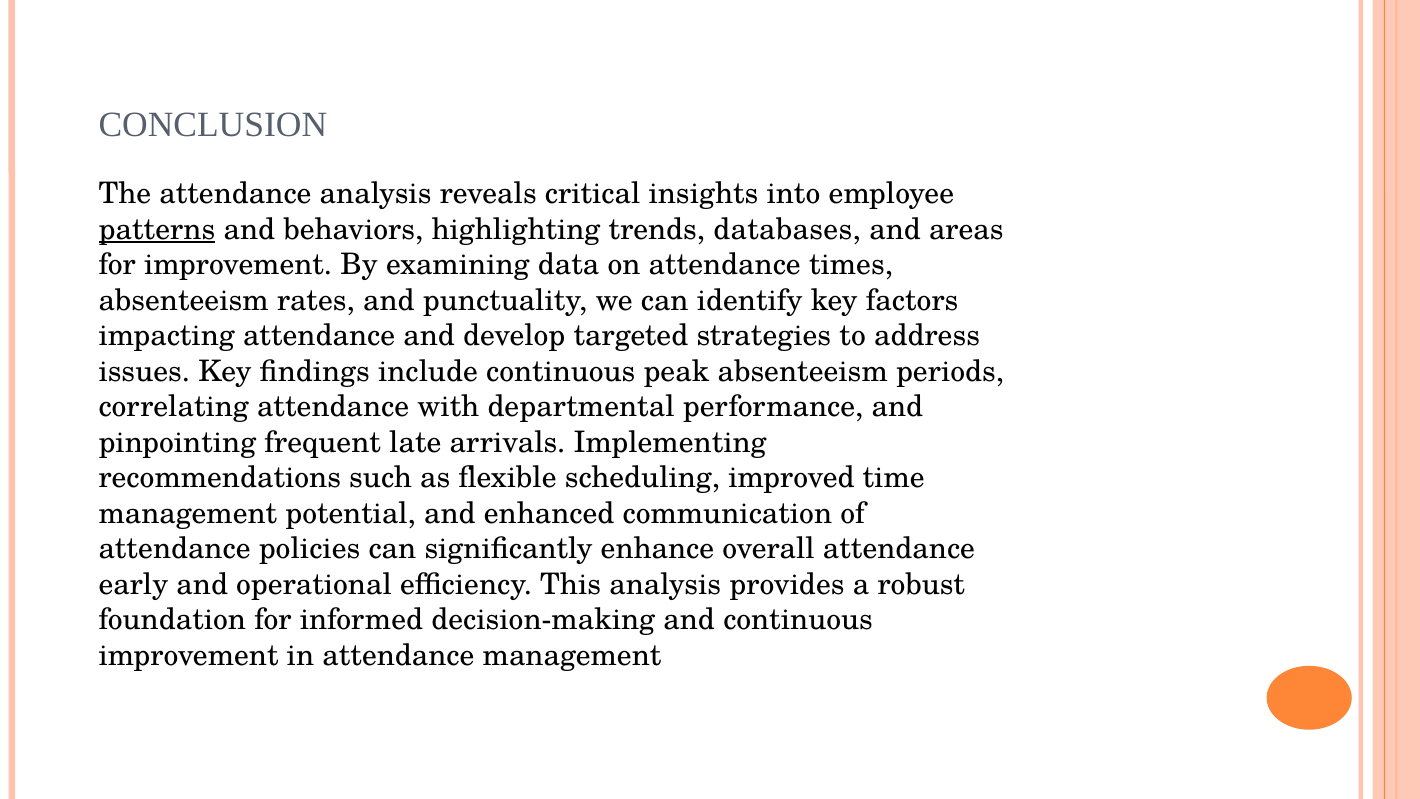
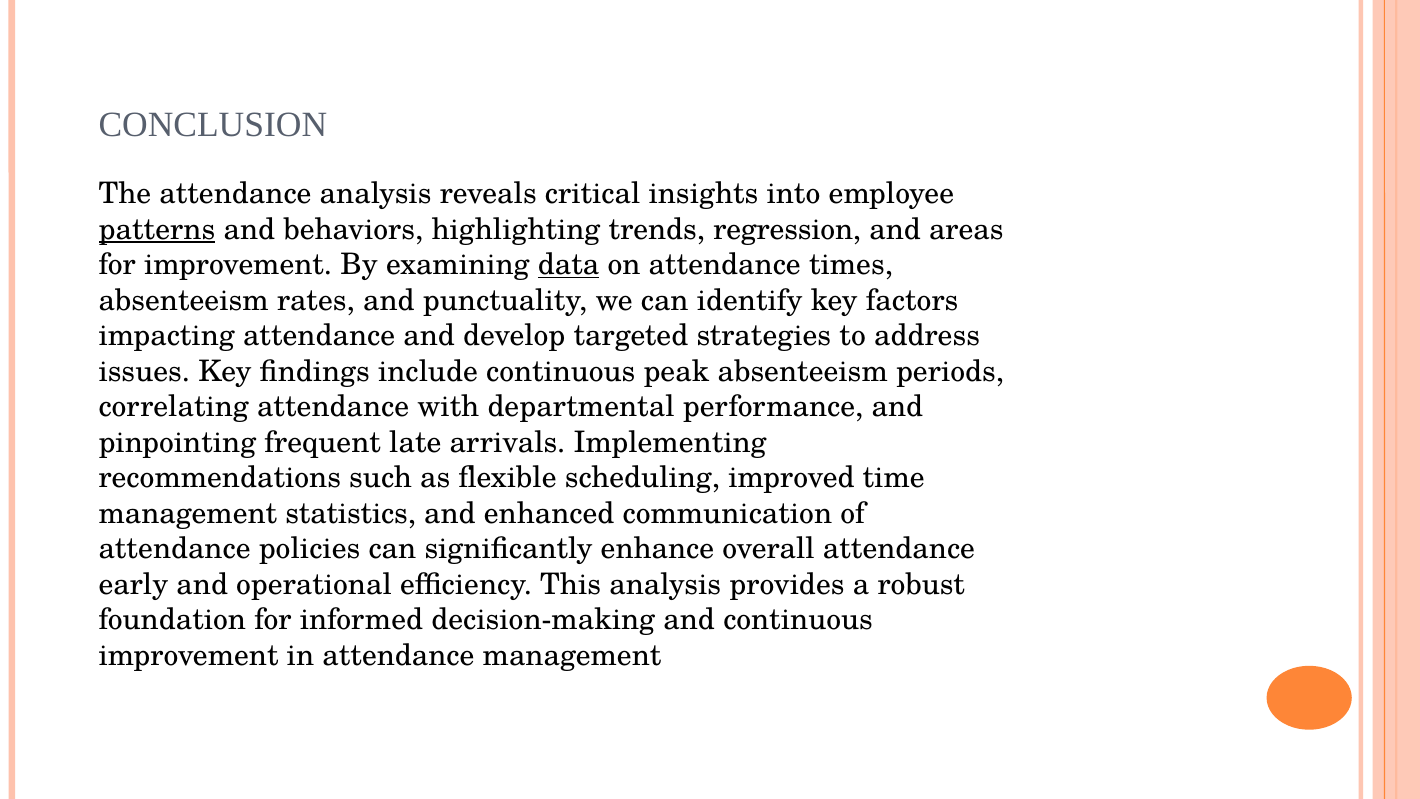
databases: databases -> regression (787, 229)
data underline: none -> present (569, 265)
potential: potential -> statistics (351, 513)
